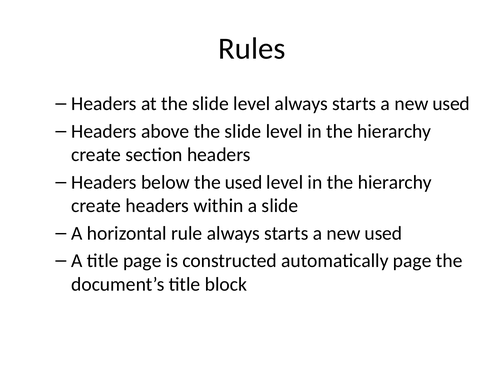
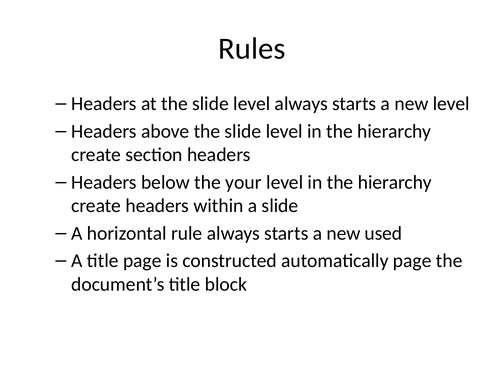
used: used -> level (451, 104)
the used: used -> your (243, 182)
